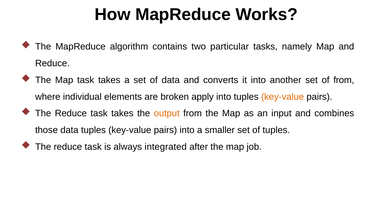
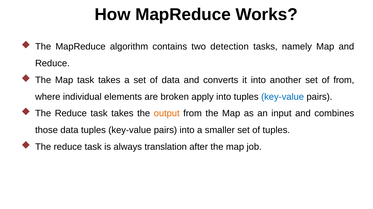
particular: particular -> detection (230, 47)
key-value colour: orange -> blue (283, 97)
integrated: integrated -> translation (166, 147)
